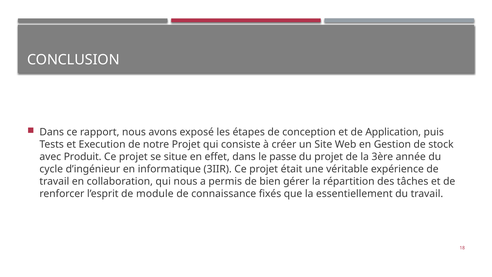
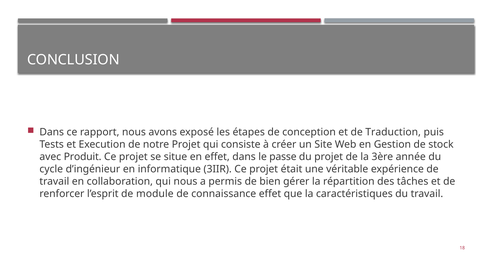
Application: Application -> Traduction (393, 132)
connaissance fixés: fixés -> effet (270, 194)
essentiellement: essentiellement -> caractéristiques (354, 194)
